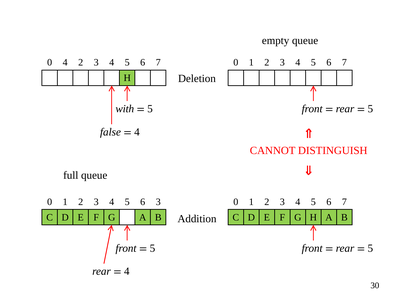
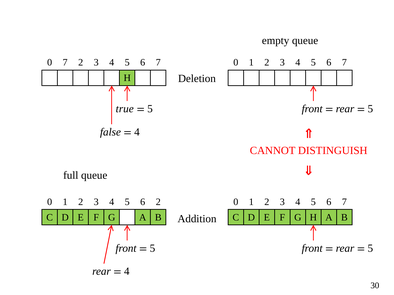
0 4: 4 -> 7 (65, 63)
with: with -> true (125, 109)
6 3: 3 -> 2 (158, 202)
